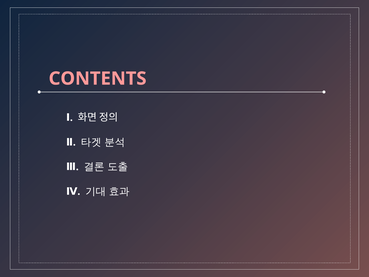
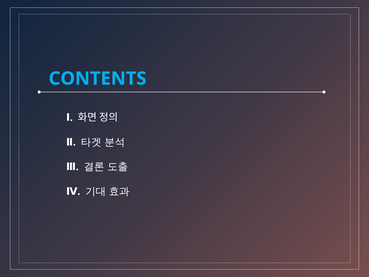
CONTENTS colour: pink -> light blue (98, 78)
